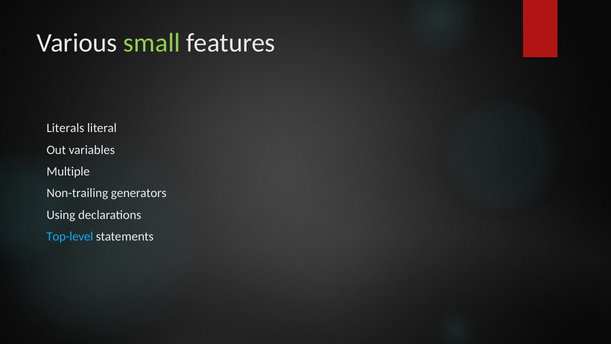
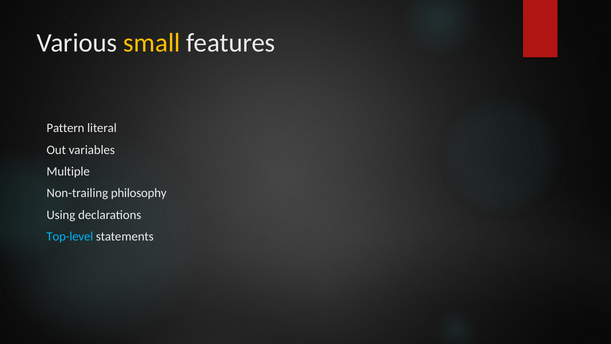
small colour: light green -> yellow (152, 43)
Literals: Literals -> Pattern (65, 128)
generators: generators -> philosophy (139, 193)
